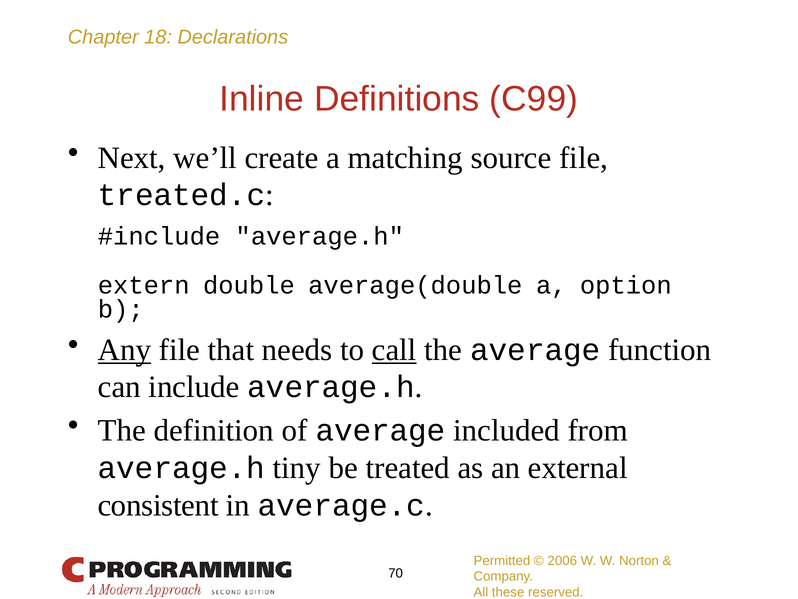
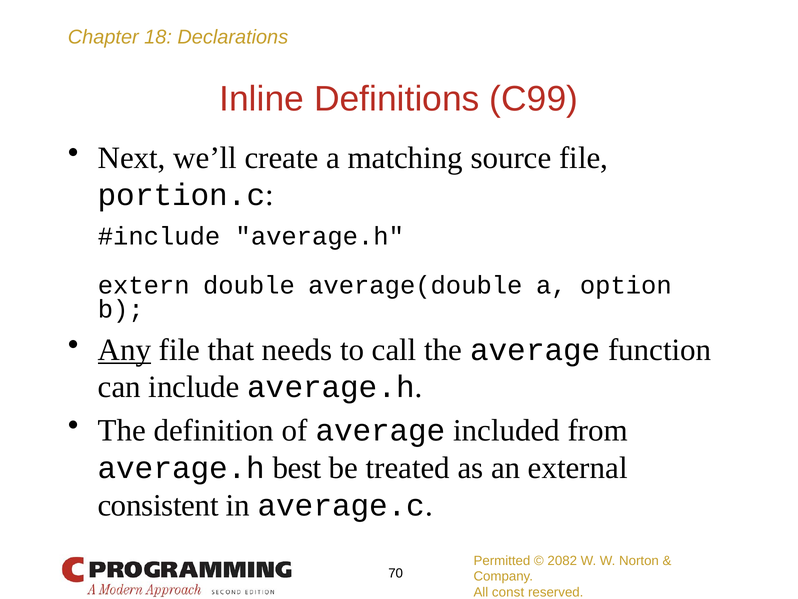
treated.c: treated.c -> portion.c (181, 195)
call underline: present -> none (394, 350)
tiny: tiny -> best (297, 468)
2006: 2006 -> 2082 (562, 560)
these: these -> const (508, 592)
